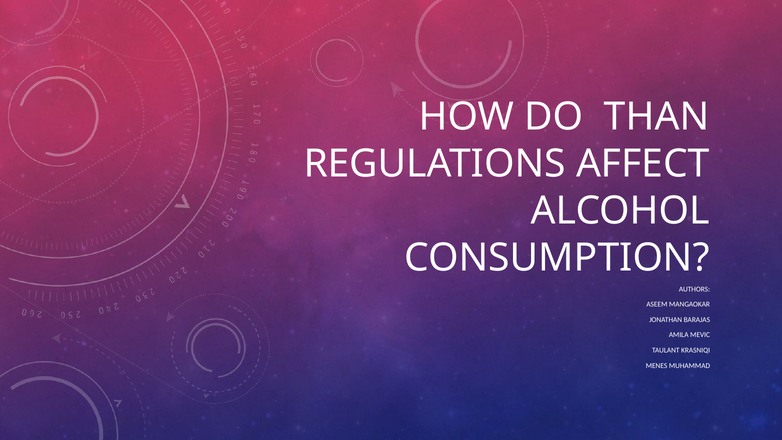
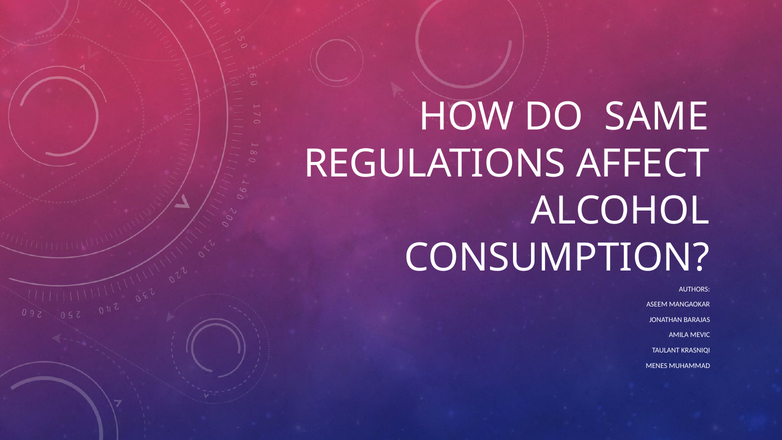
THAN: THAN -> SAME (657, 117)
